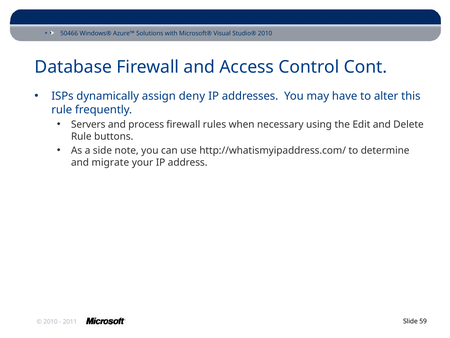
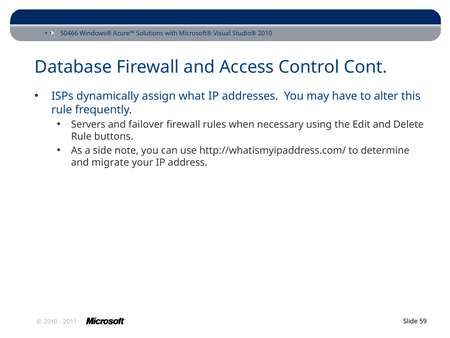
deny: deny -> what (192, 96)
process: process -> failover (146, 124)
